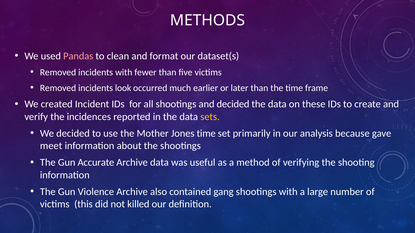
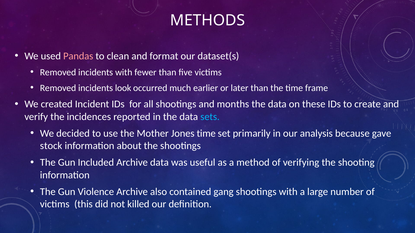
and decided: decided -> months (233, 104)
sets colour: yellow -> light blue (210, 117)
meet: meet -> stock (51, 146)
Accurate: Accurate -> Included (96, 163)
